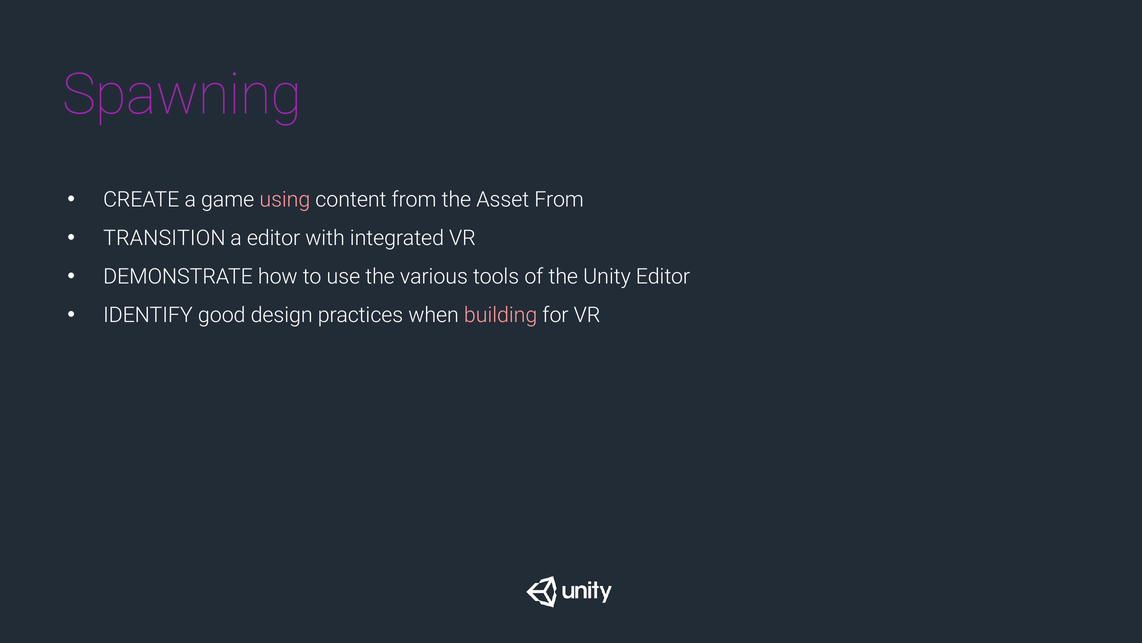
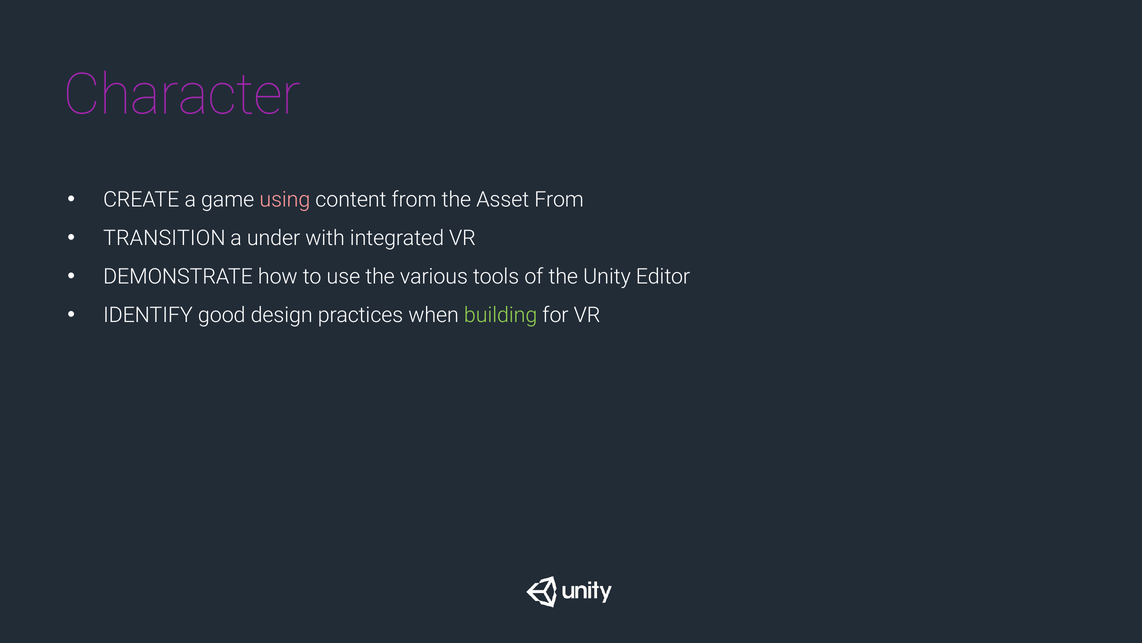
Spawning: Spawning -> Character (182, 95)
a editor: editor -> under (274, 238)
building colour: pink -> light green (501, 315)
